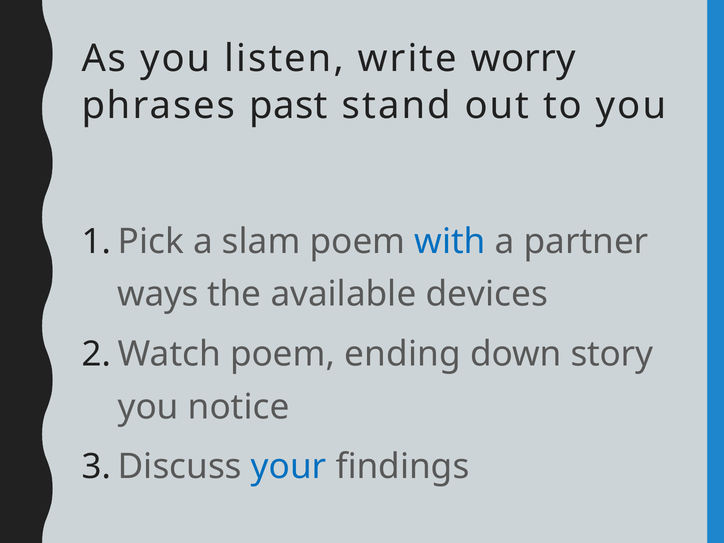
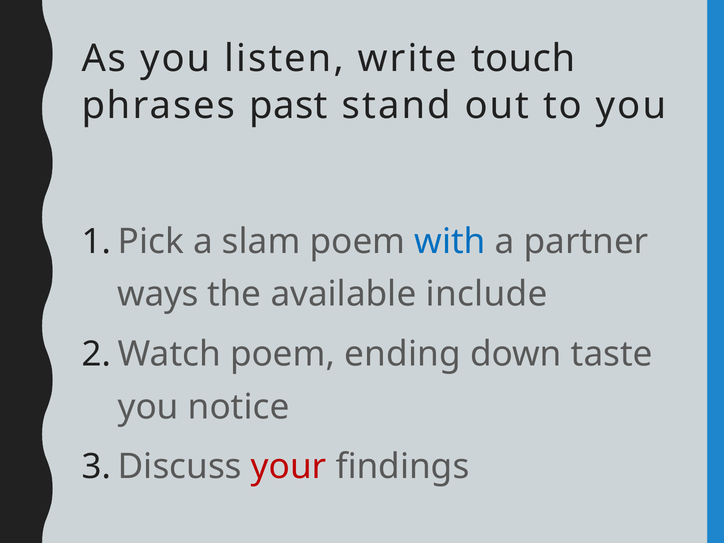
worry: worry -> touch (523, 59)
devices: devices -> include (487, 294)
story: story -> taste (612, 354)
your colour: blue -> red (289, 467)
